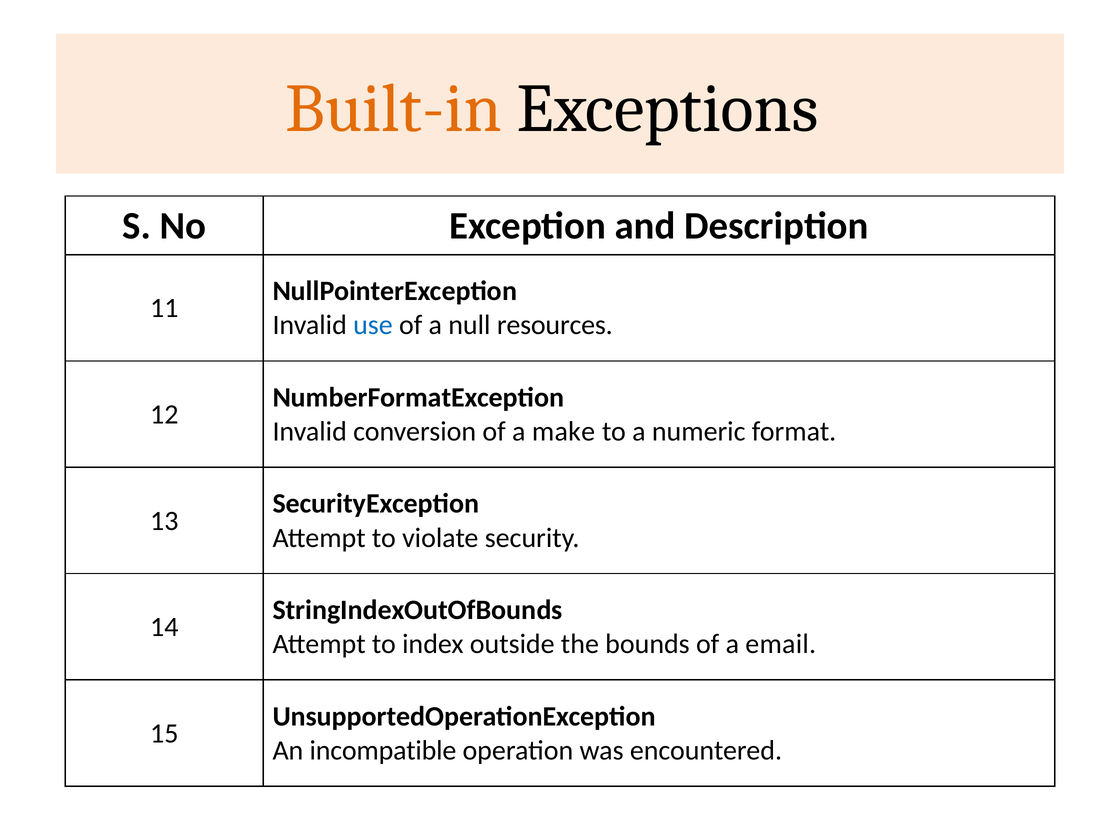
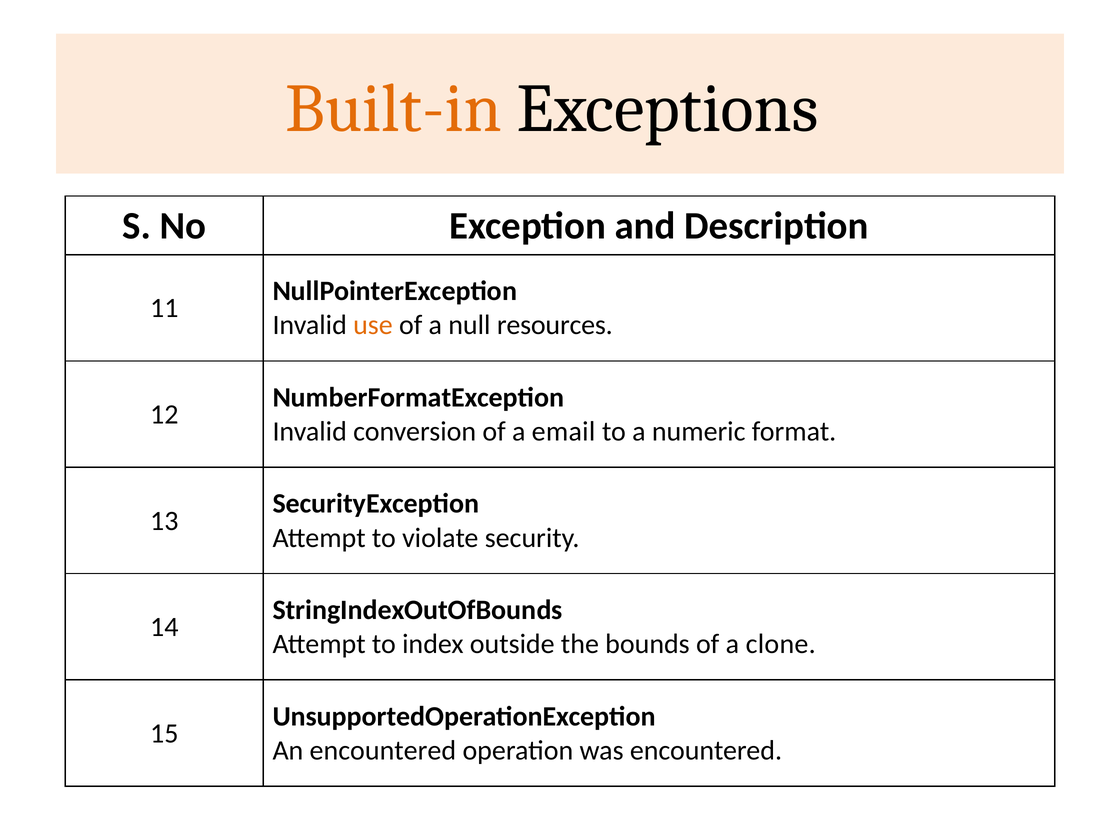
use colour: blue -> orange (373, 325)
make: make -> email (564, 432)
email: email -> clone (781, 644)
An incompatible: incompatible -> encountered (383, 750)
